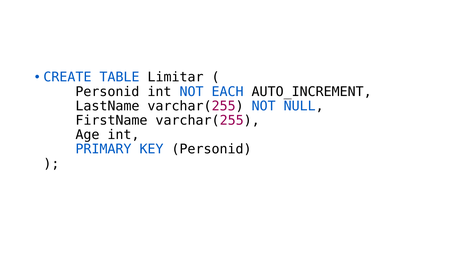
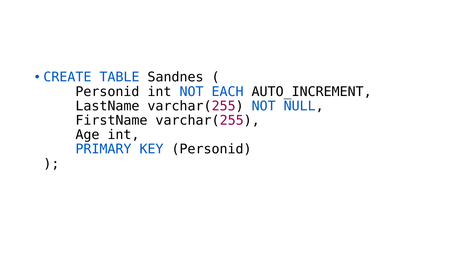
Limitar: Limitar -> Sandnes (176, 77)
